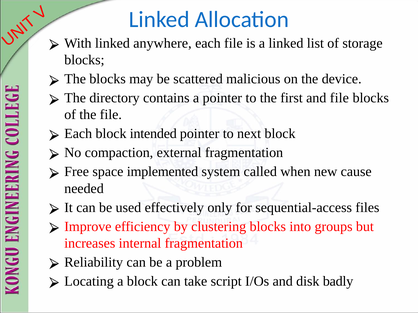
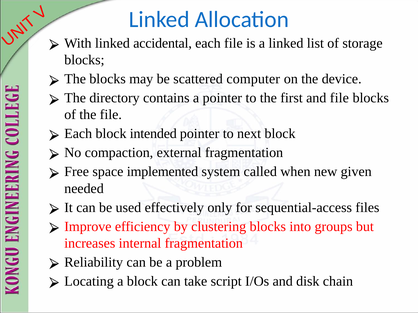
anywhere: anywhere -> accidental (163, 43)
malicious: malicious -> computer (253, 79)
cause: cause -> given (356, 172)
badly: badly -> chain (338, 282)
